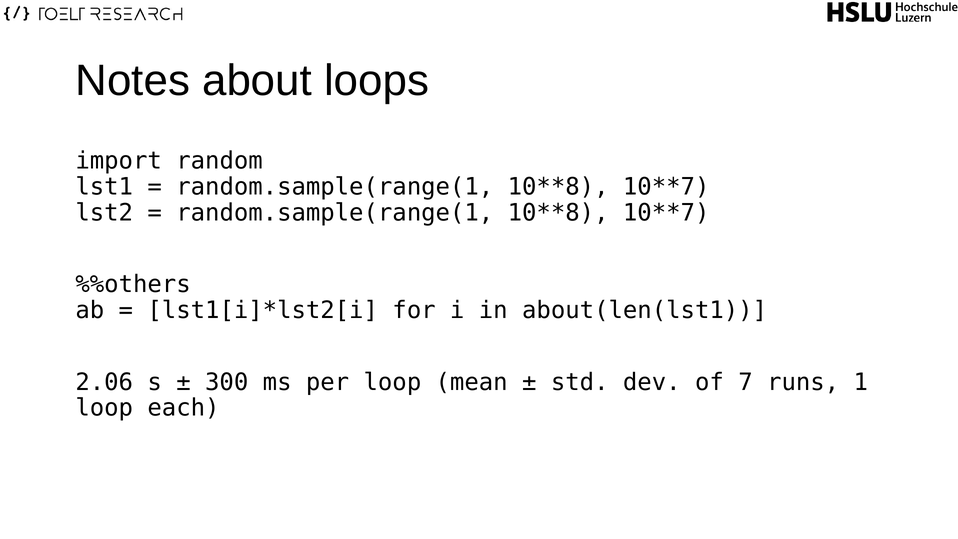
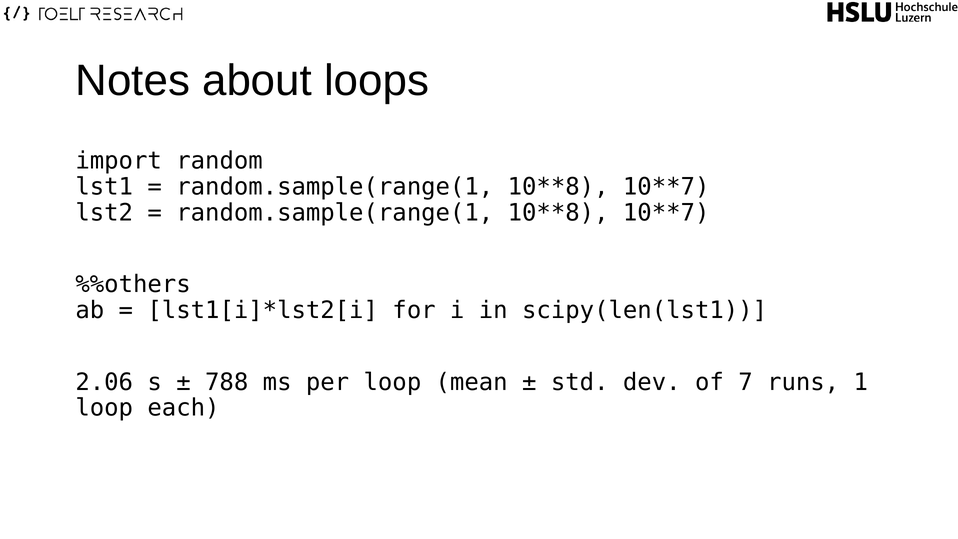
about(len(lst1: about(len(lst1 -> scipy(len(lst1 (645, 310)
300: 300 -> 788 (227, 382)
